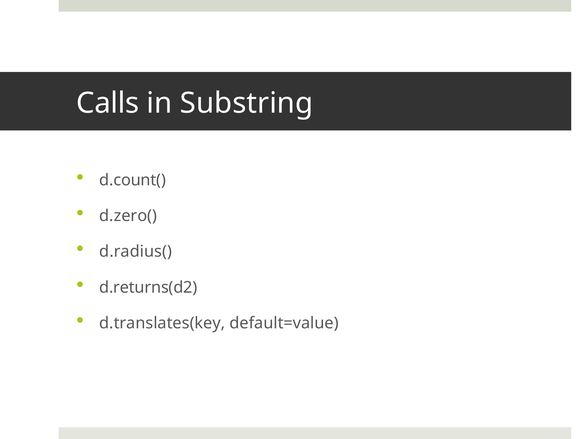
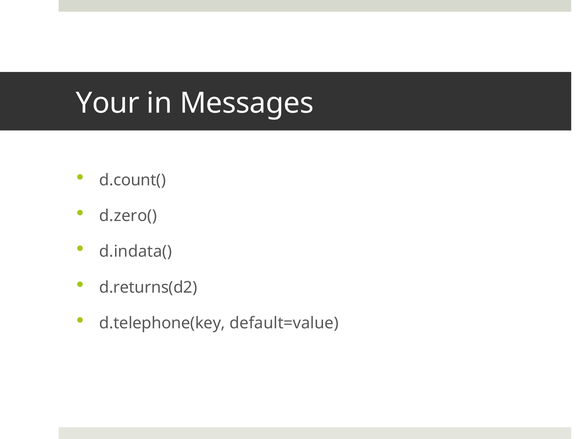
Calls: Calls -> Your (108, 103)
Substring: Substring -> Messages (247, 103)
d.radius(: d.radius( -> d.indata( (136, 252)
d.translates(key: d.translates(key -> d.telephone(key (162, 324)
